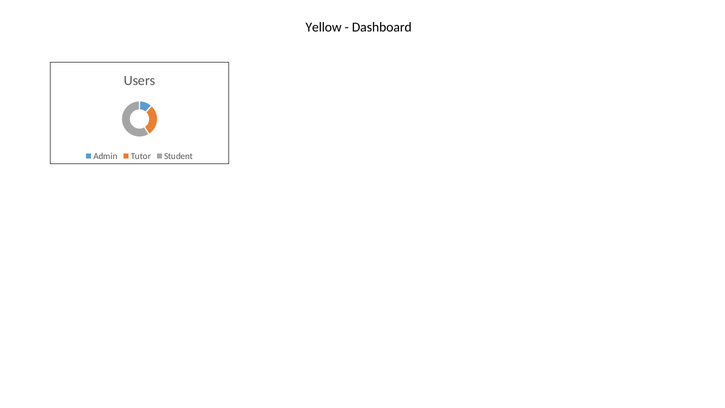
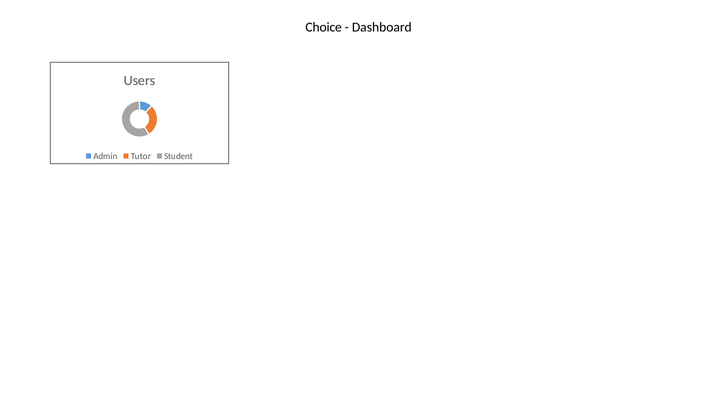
Yellow: Yellow -> Choice (324, 27)
